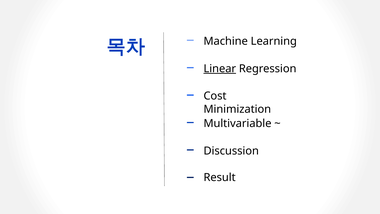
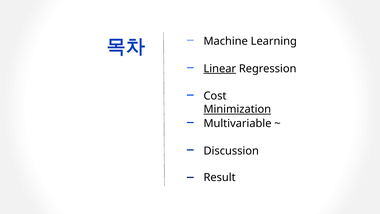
Minimization underline: none -> present (237, 109)
